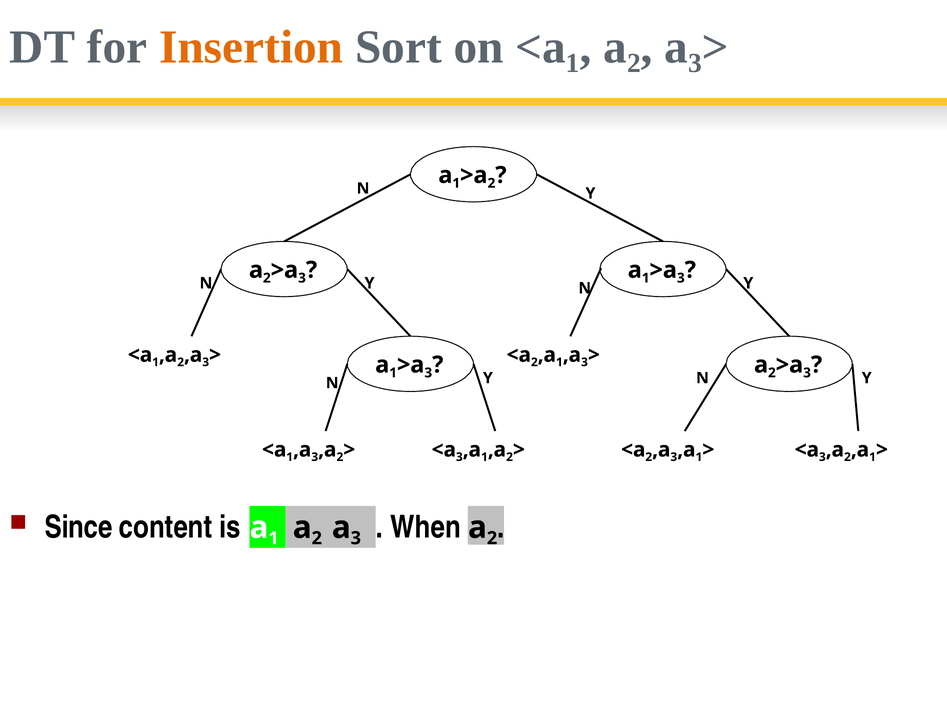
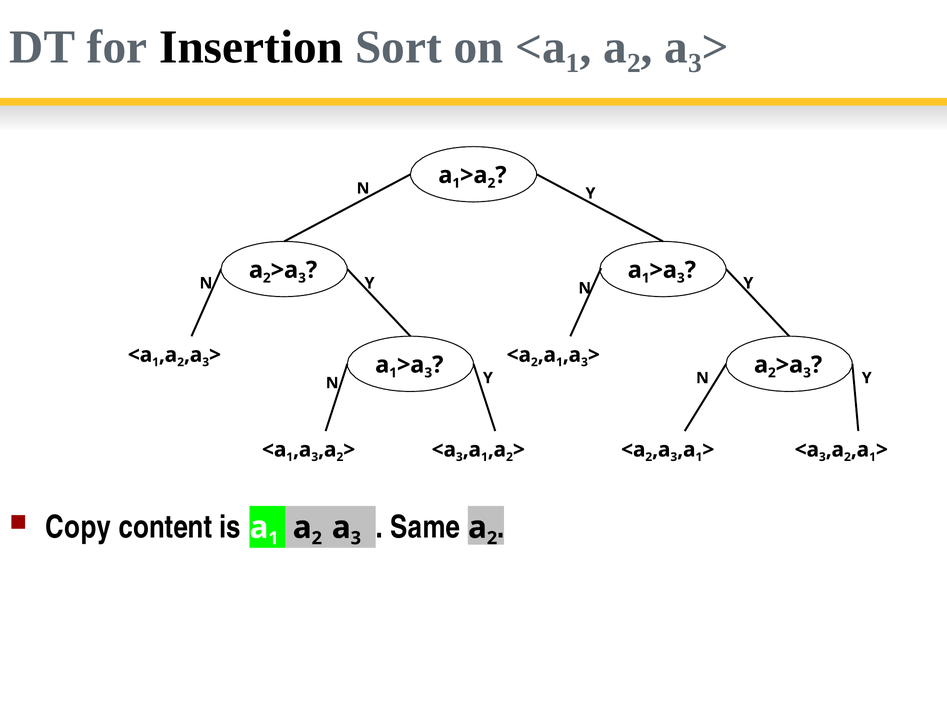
Insertion colour: orange -> black (251, 47)
Since: Since -> Copy (78, 527)
When: When -> Same (425, 527)
